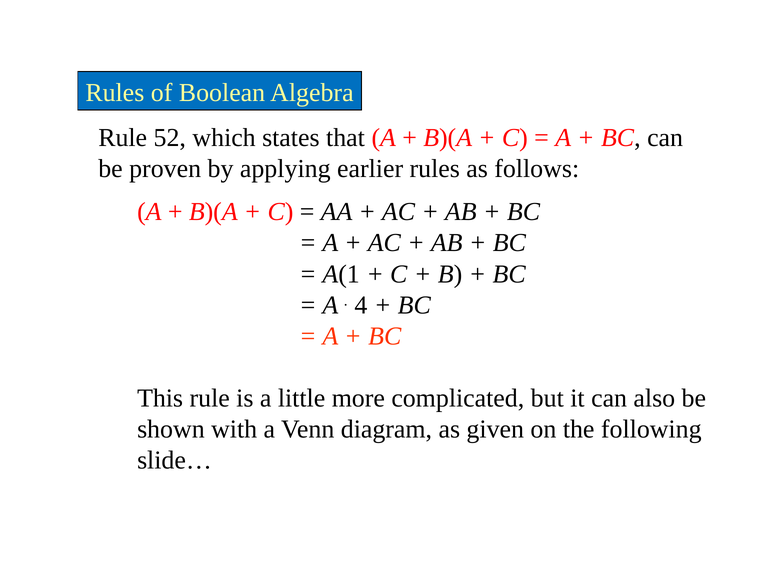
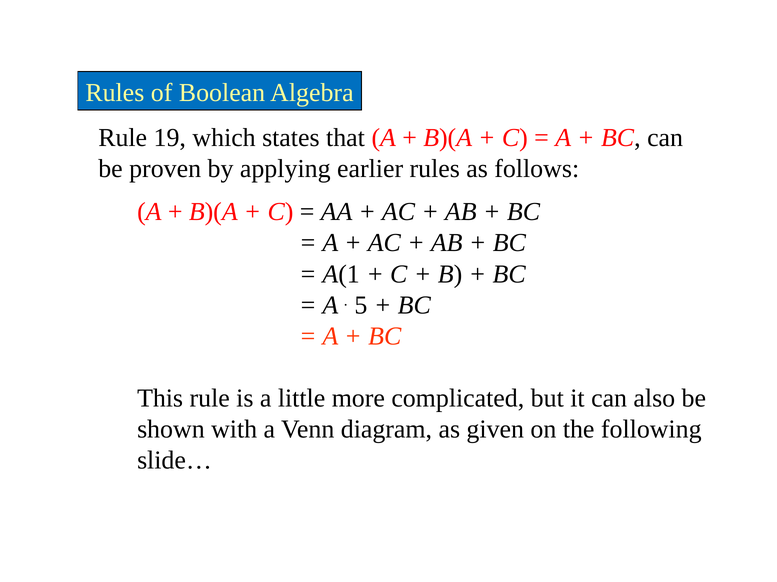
52: 52 -> 19 (170, 138)
4: 4 -> 5 (361, 305)
